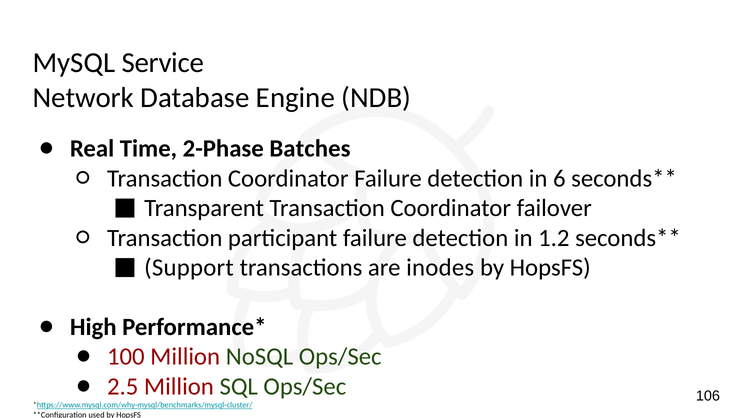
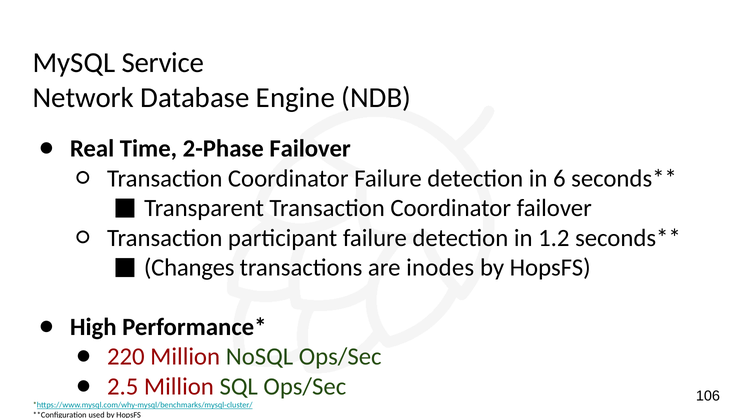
2-Phase Batches: Batches -> Failover (310, 149)
Support: Support -> Changes (189, 268)
100: 100 -> 220 (126, 357)
